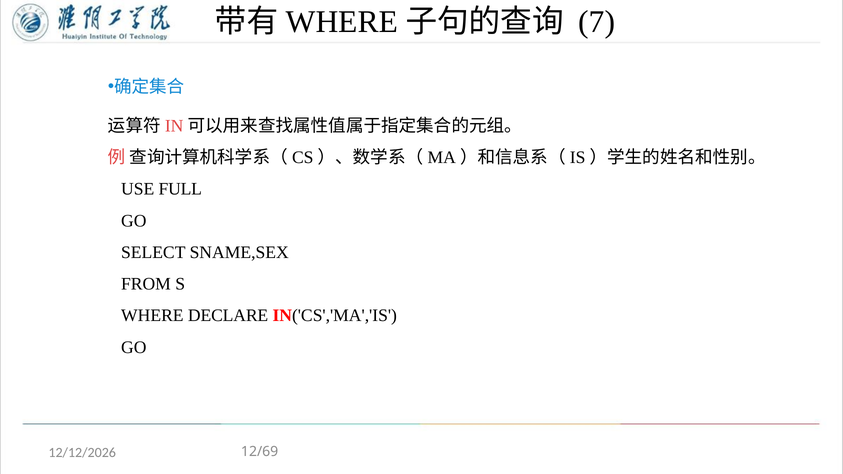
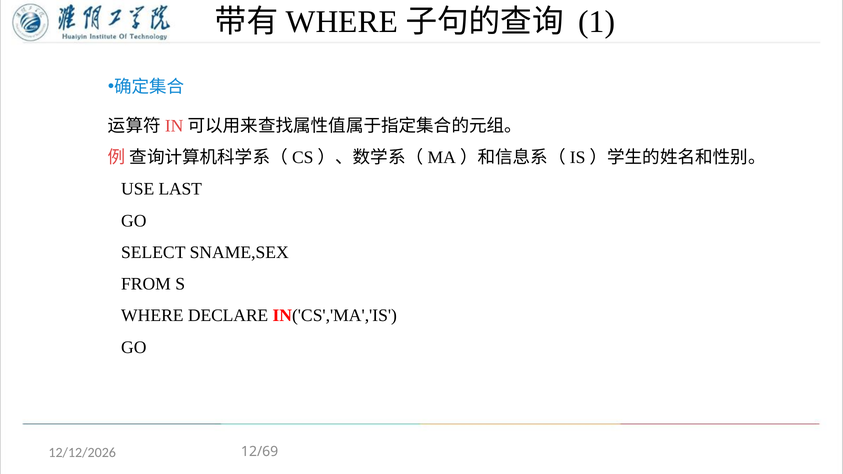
7: 7 -> 1 (597, 22)
FULL: FULL -> LAST (180, 189)
